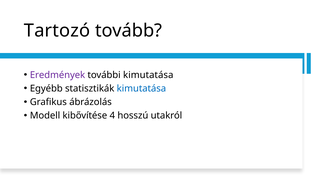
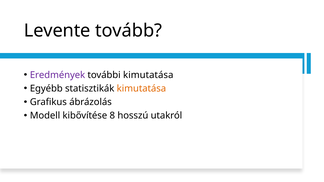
Tartozó: Tartozó -> Levente (57, 31)
kimutatása colour: blue -> orange (141, 89)
4: 4 -> 8 (112, 116)
